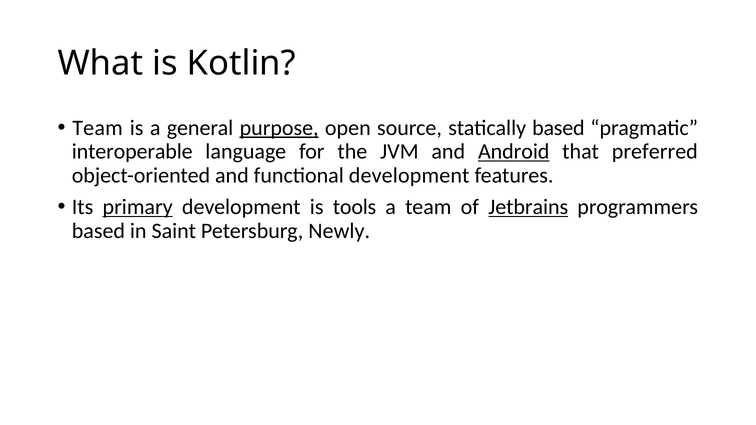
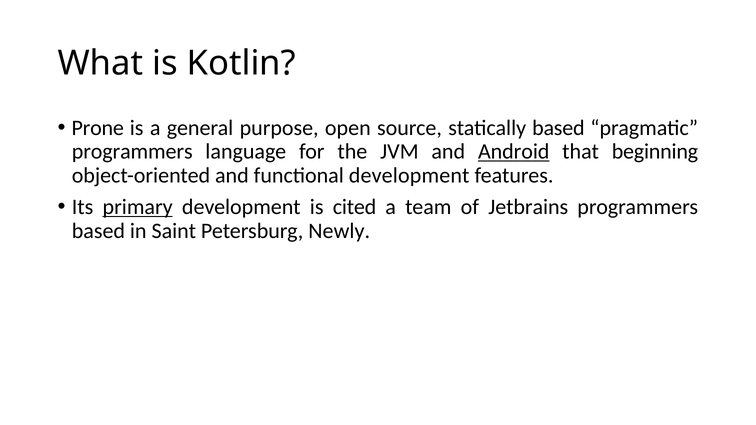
Team: Team -> Prone (98, 128)
purpose underline: present -> none (279, 128)
interoperable: interoperable -> programmers (132, 152)
preferred: preferred -> beginning (655, 152)
tools: tools -> cited (355, 207)
Jetbrains underline: present -> none (528, 207)
